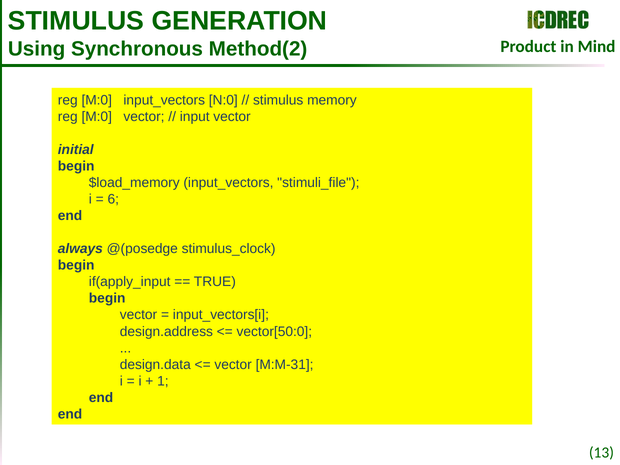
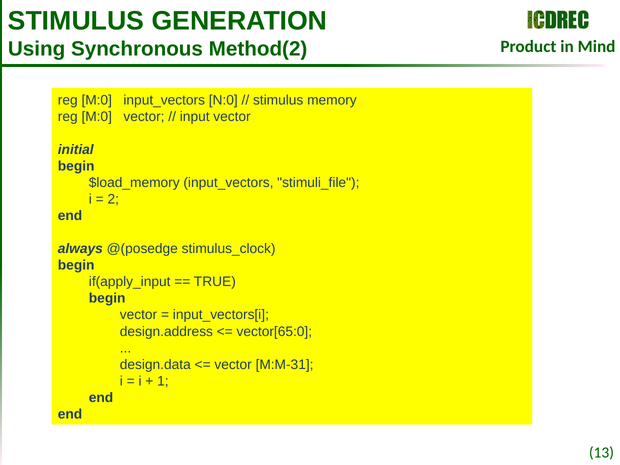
6: 6 -> 2 (113, 199)
vector[50:0: vector[50:0 -> vector[65:0 (274, 331)
